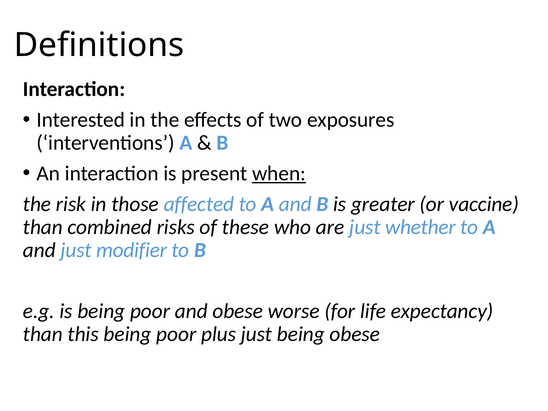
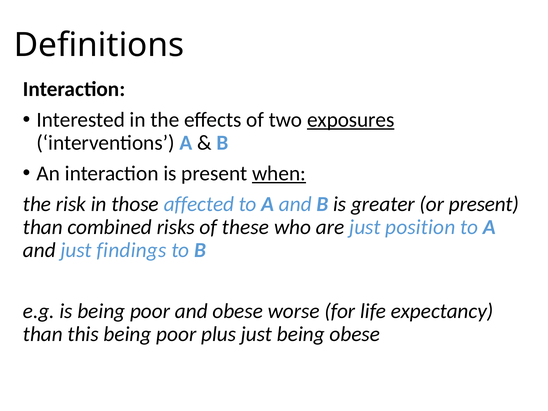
exposures underline: none -> present (351, 120)
or vaccine: vaccine -> present (484, 204)
whether: whether -> position (420, 227)
modifier: modifier -> findings (131, 250)
